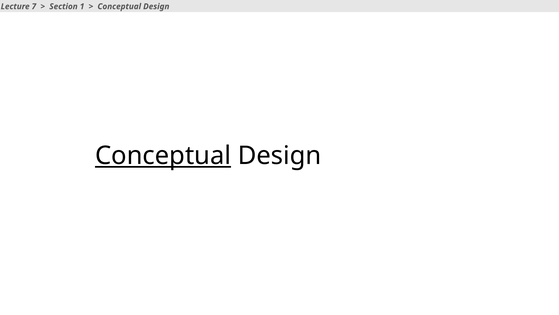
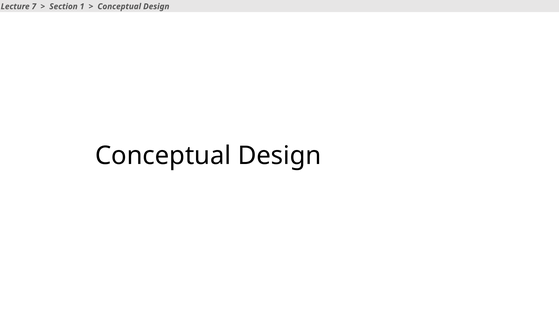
Conceptual underline: present -> none (163, 156)
